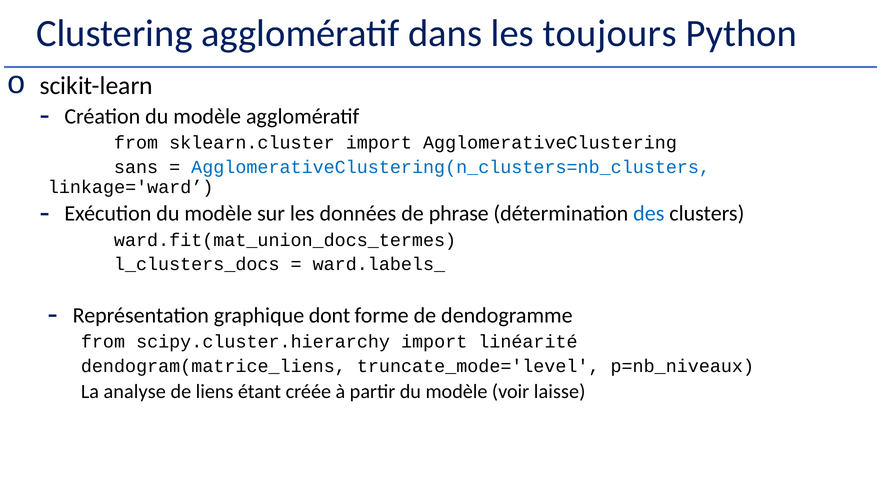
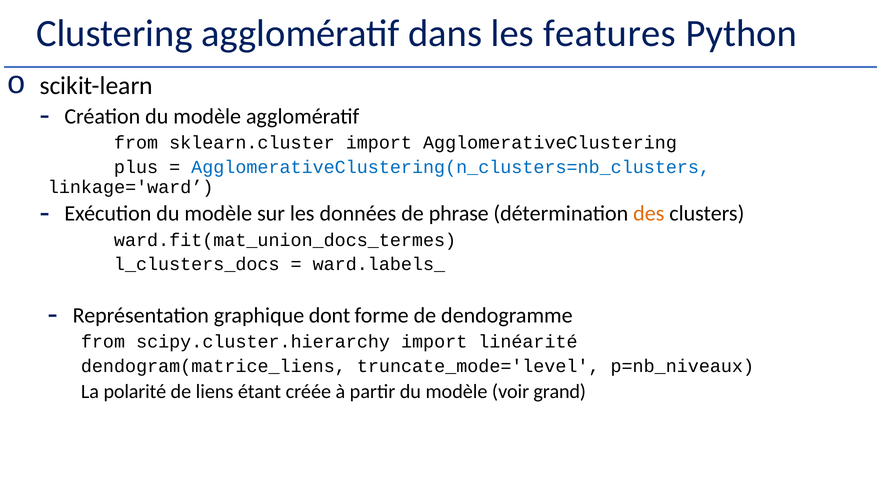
toujours: toujours -> features (610, 34)
sans: sans -> plus (136, 167)
des colour: blue -> orange (649, 213)
analyse: analyse -> polarité (135, 391)
laisse: laisse -> grand (560, 391)
